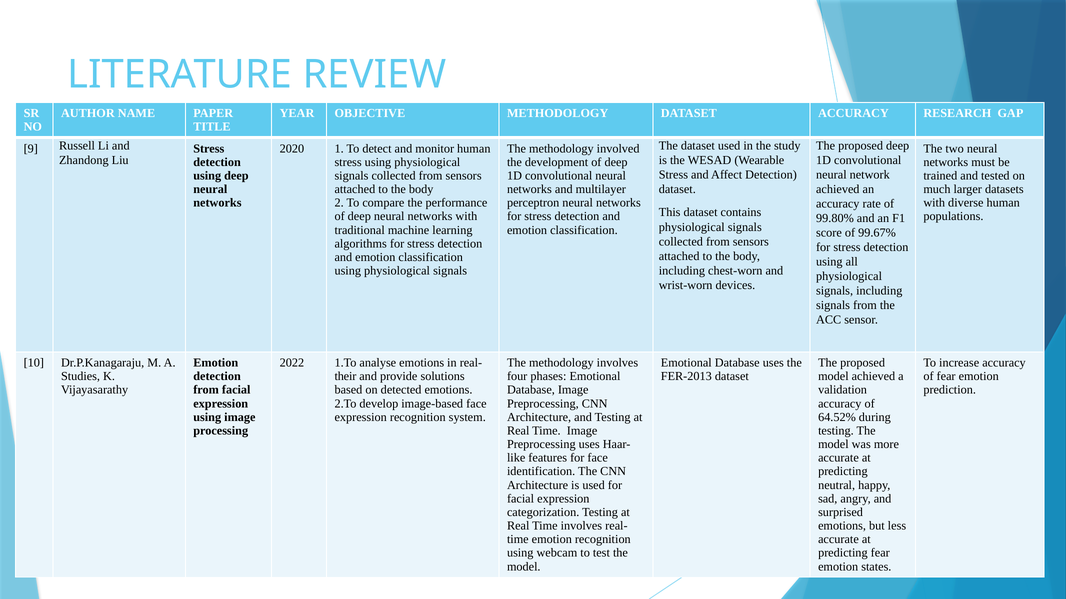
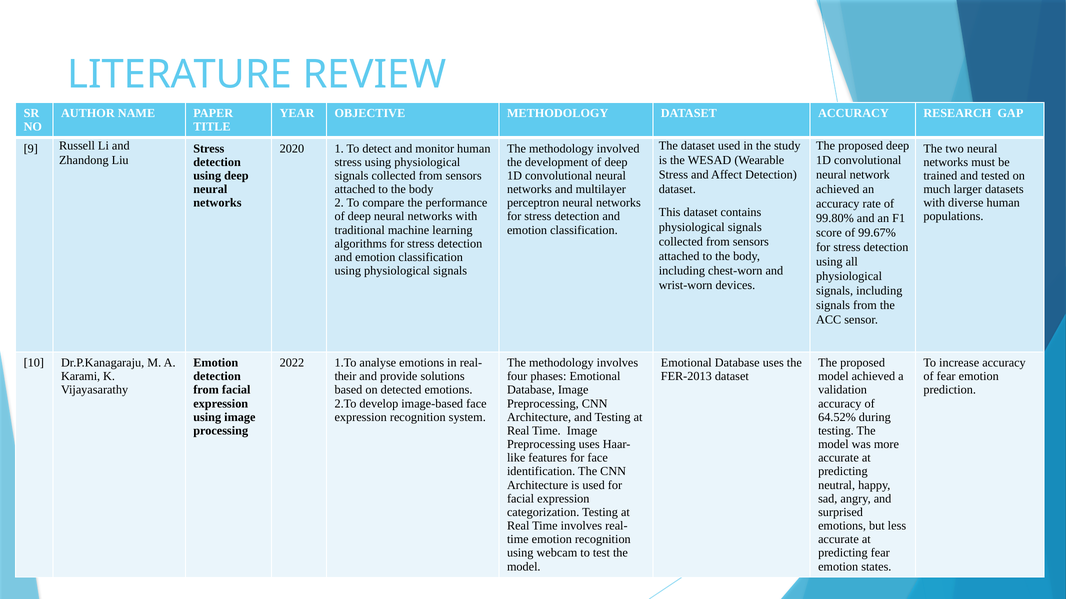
Studies: Studies -> Karami (81, 377)
